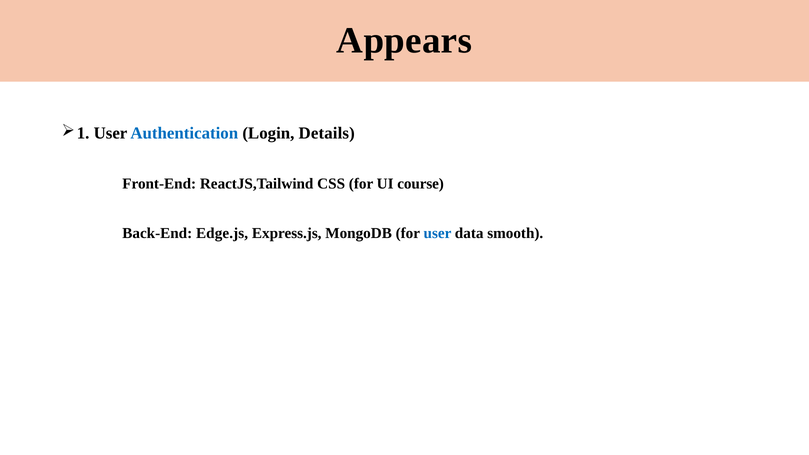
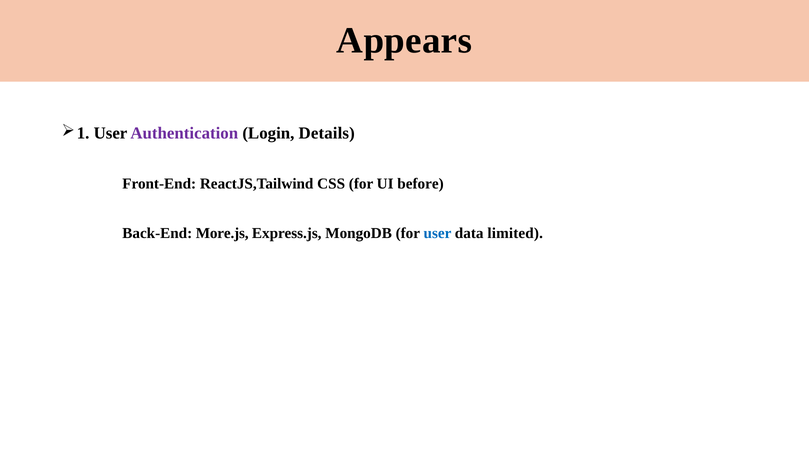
Authentication colour: blue -> purple (184, 133)
course: course -> before (421, 184)
Edge.js: Edge.js -> More.js (222, 233)
smooth: smooth -> limited (515, 233)
